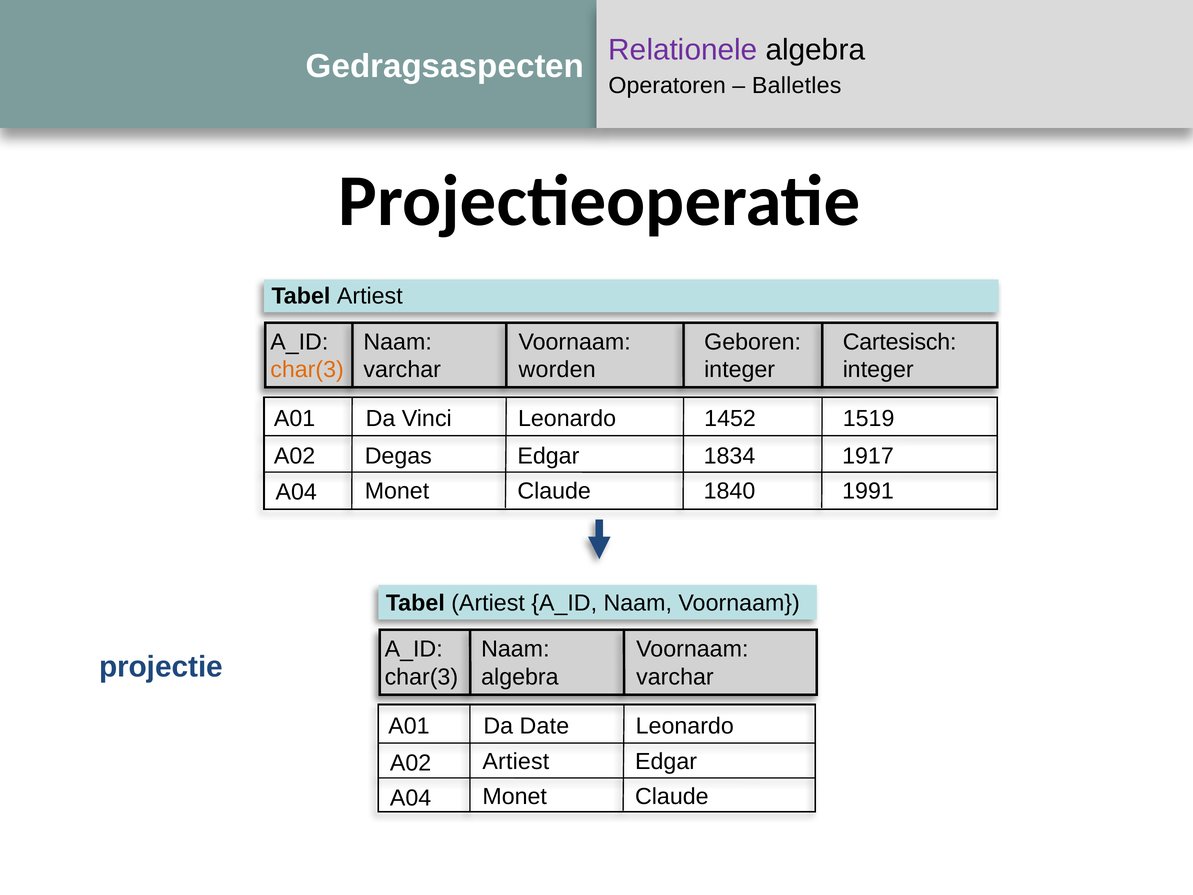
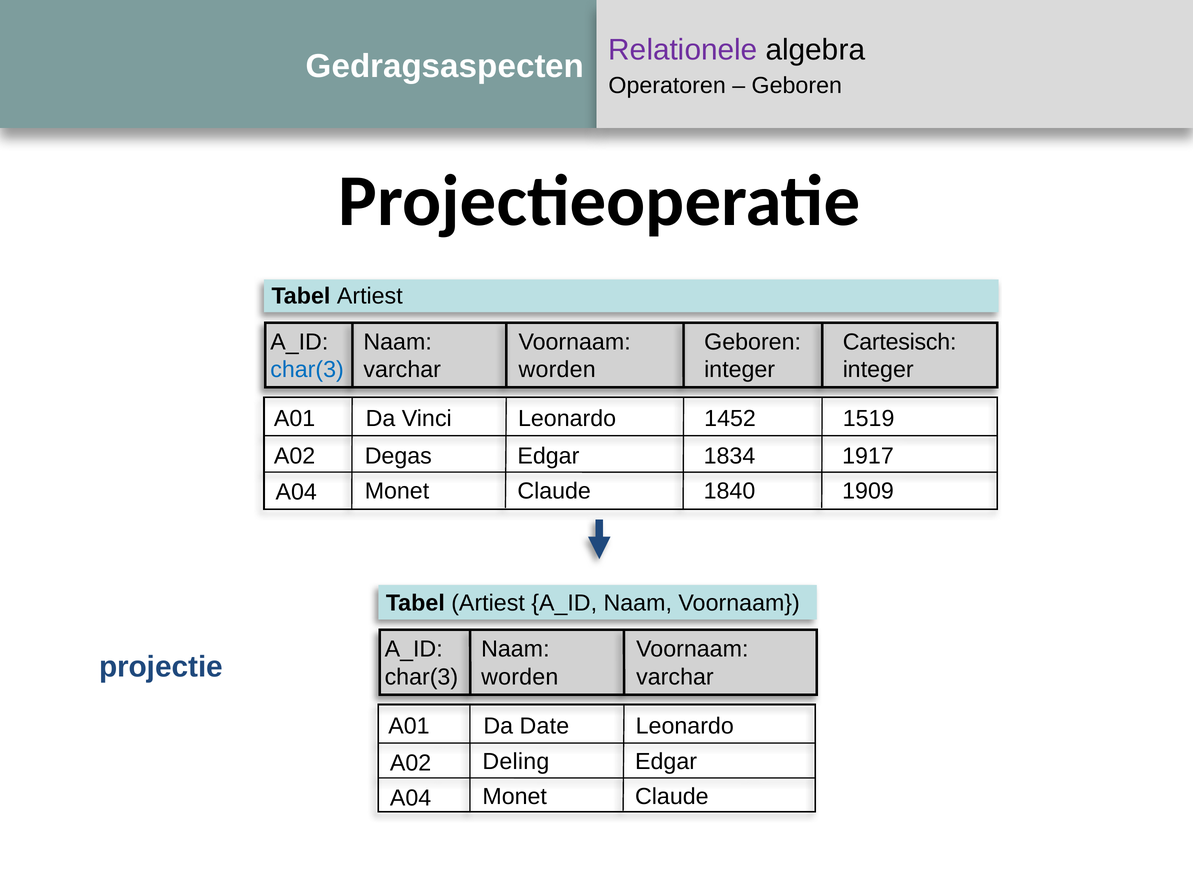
Balletles: Balletles -> Geboren (797, 86)
char(3 colour: orange -> blue (307, 370)
1991: 1991 -> 1909 (868, 491)
algebra: algebra -> worden (520, 677)
Artiest: Artiest -> Deling (516, 762)
